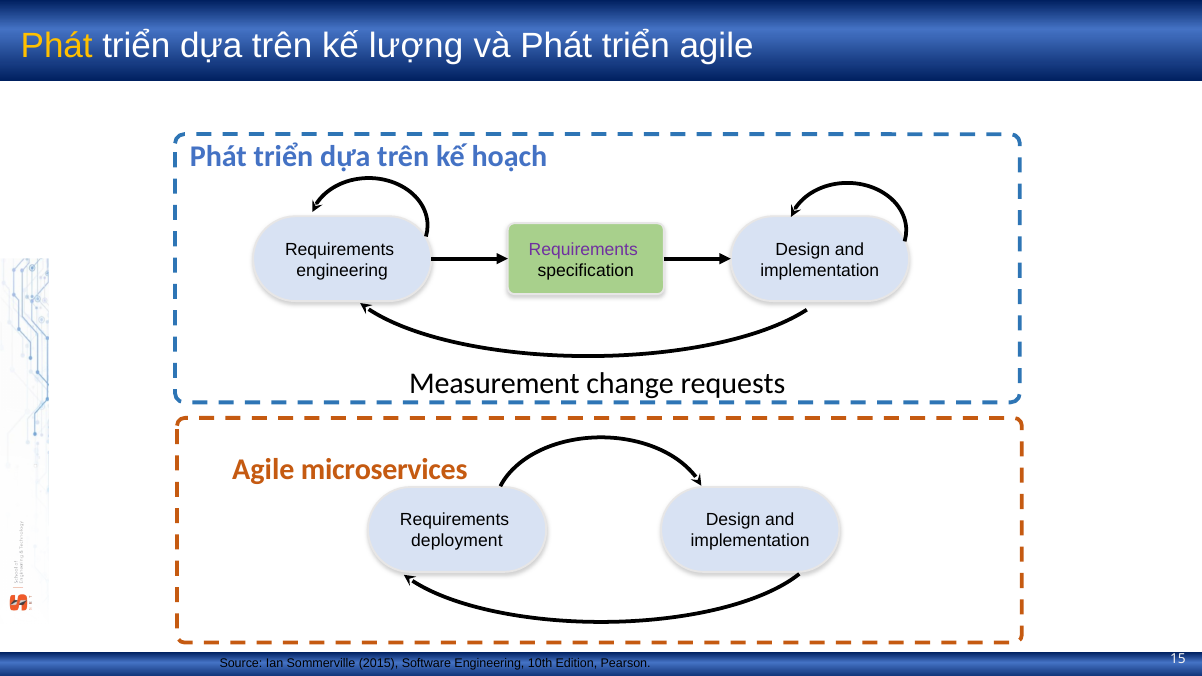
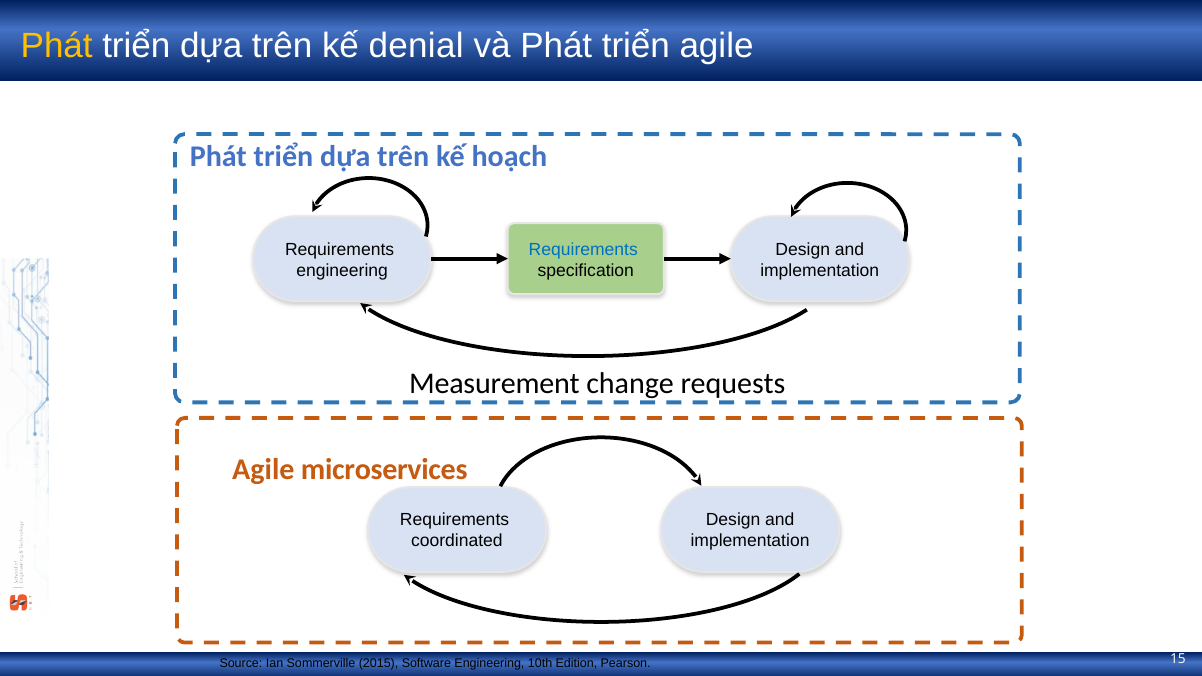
lượng: lượng -> denial (416, 46)
Requirements colour: purple -> blue (583, 249)
deployment: deployment -> coordinated (457, 541)
